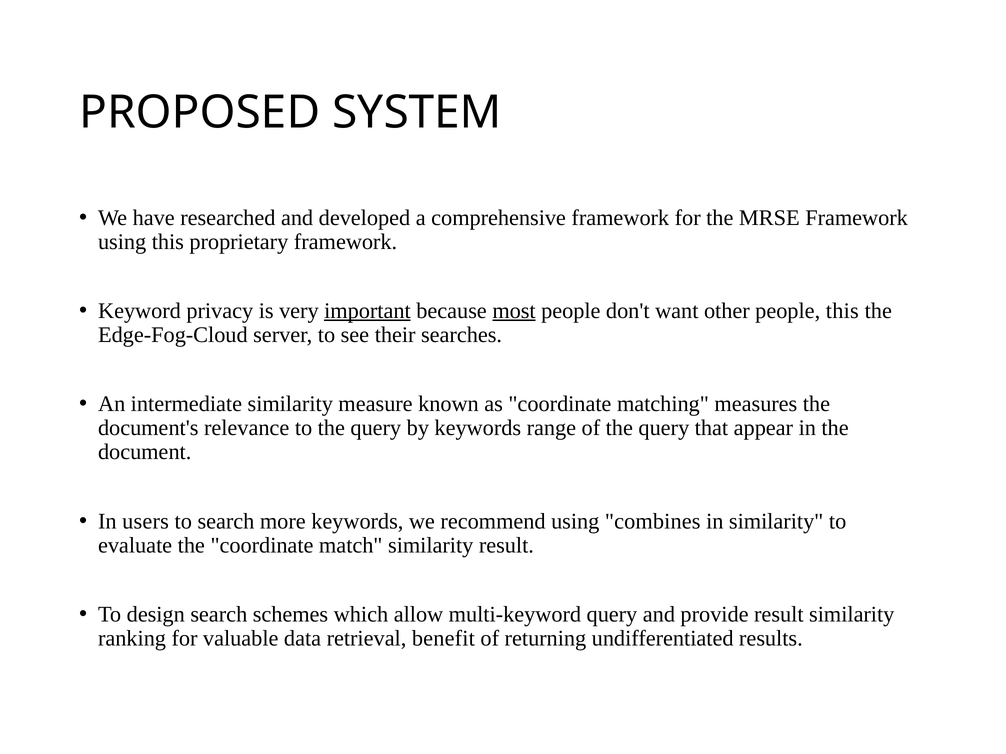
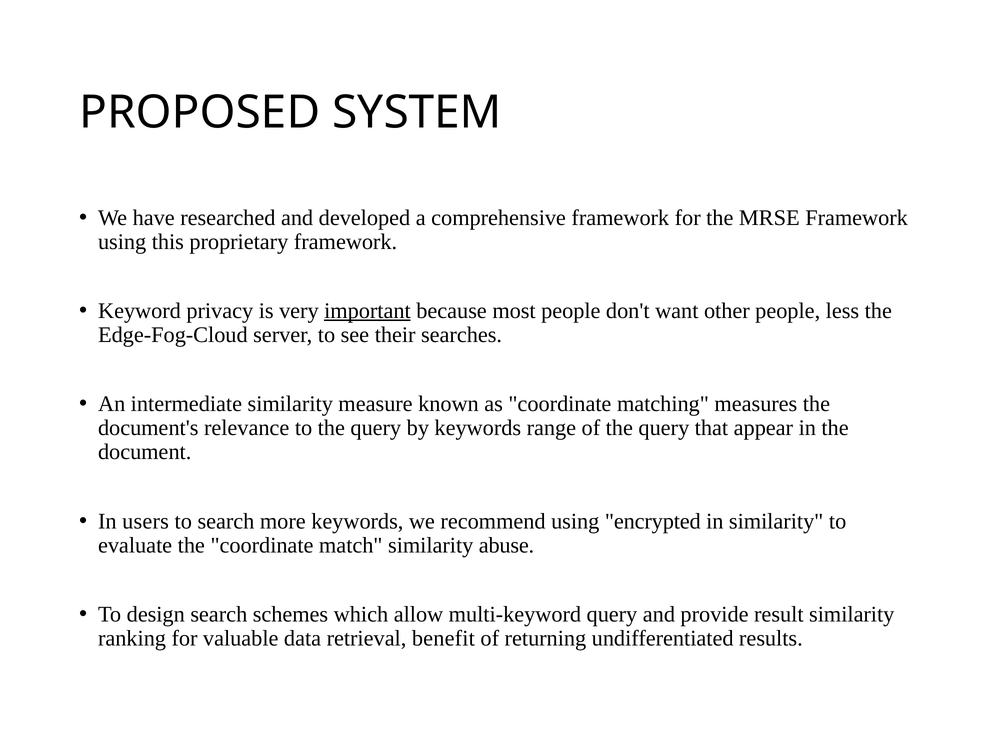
most underline: present -> none (514, 311)
people this: this -> less (842, 311)
combines: combines -> encrypted (653, 522)
similarity result: result -> abuse (507, 546)
